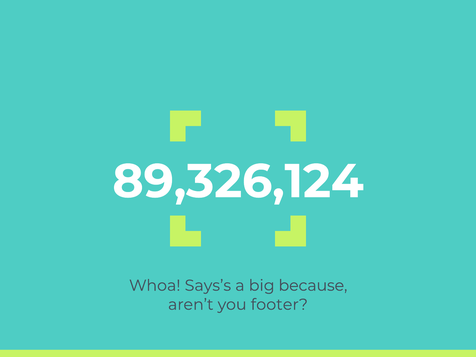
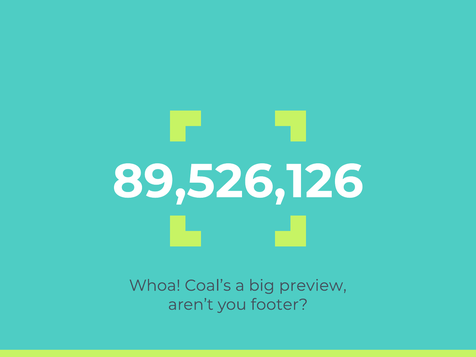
89,326,124: 89,326,124 -> 89,526,126 (238, 181)
Says’s: Says’s -> Coal’s (208, 286)
because: because -> preview (313, 286)
